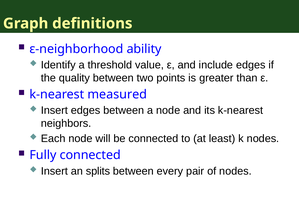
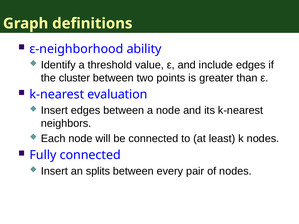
quality: quality -> cluster (74, 78)
measured: measured -> evaluation (117, 95)
